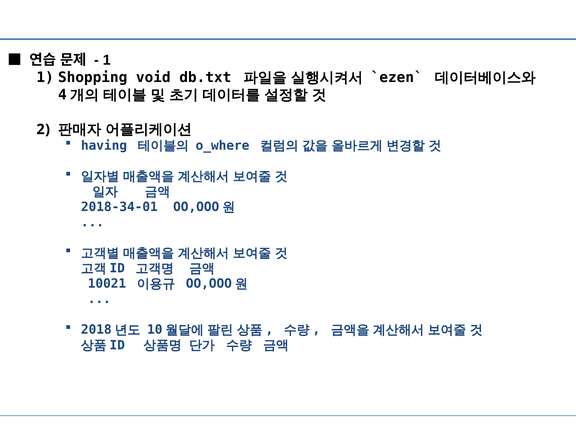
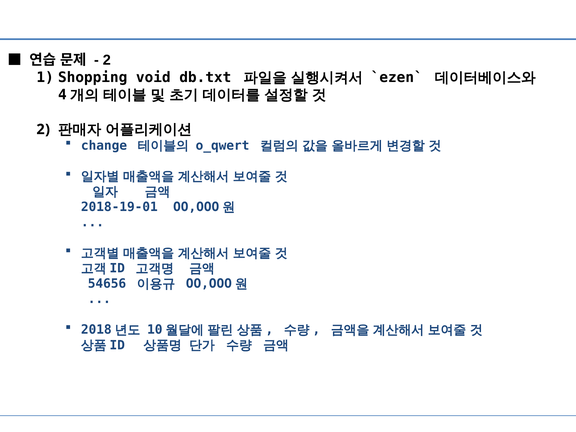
1: 1 -> 2 (107, 60)
having: having -> change (104, 146)
o_where: o_where -> o_qwert (223, 146)
2018-34-01: 2018-34-01 -> 2018-19-01 (119, 207)
10021: 10021 -> 54656 (107, 284)
